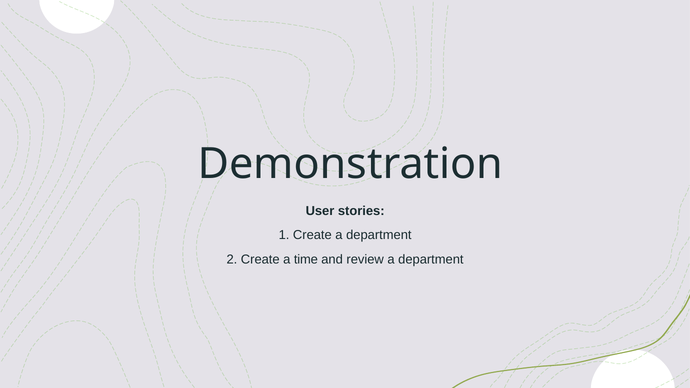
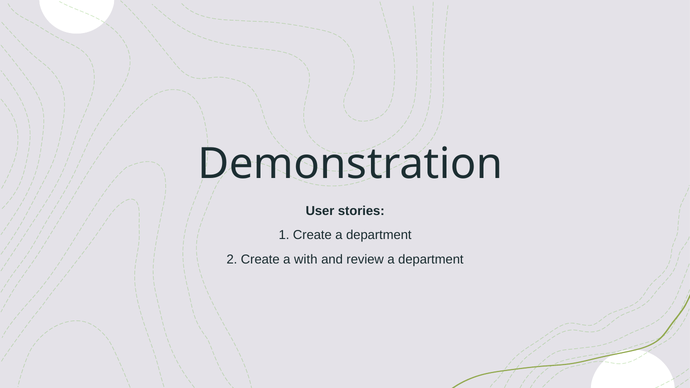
time: time -> with (306, 259)
